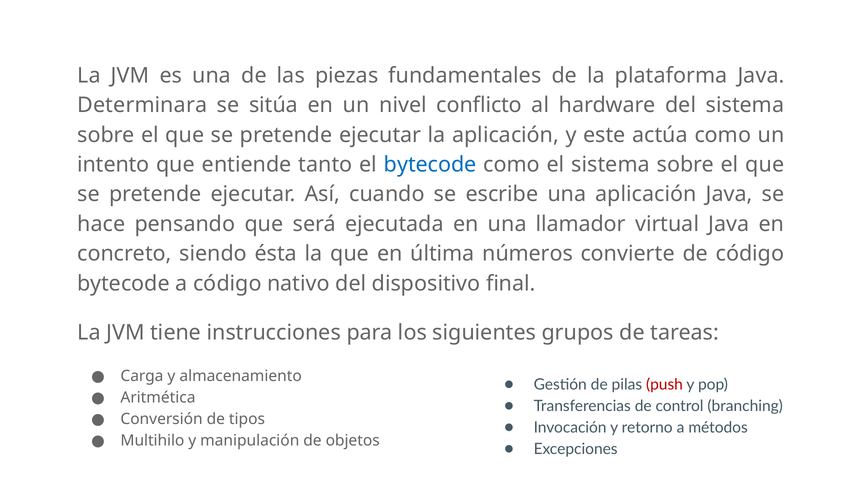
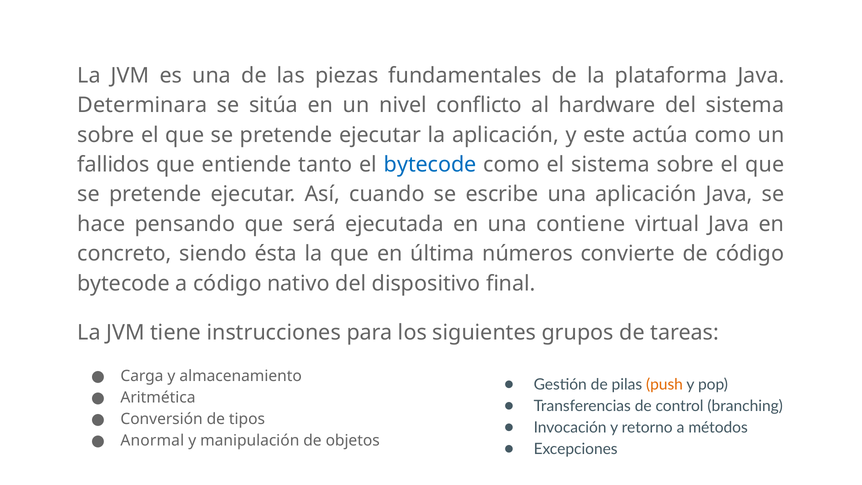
intento: intento -> fallidos (113, 165)
llamador: llamador -> contiene (581, 224)
push colour: red -> orange (664, 384)
Multihilo: Multihilo -> Anormal (152, 441)
